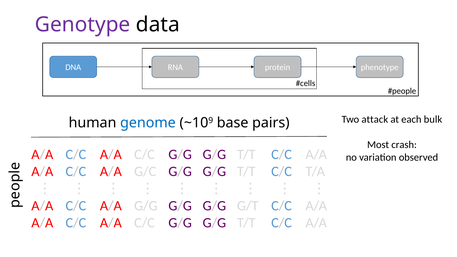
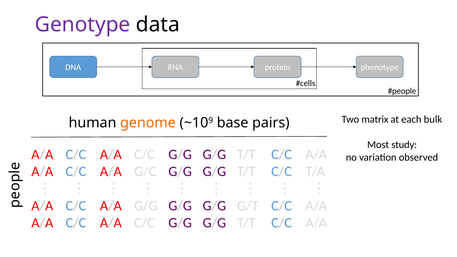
attack: attack -> matrix (375, 120)
genome colour: blue -> orange (148, 123)
crash: crash -> study (404, 145)
